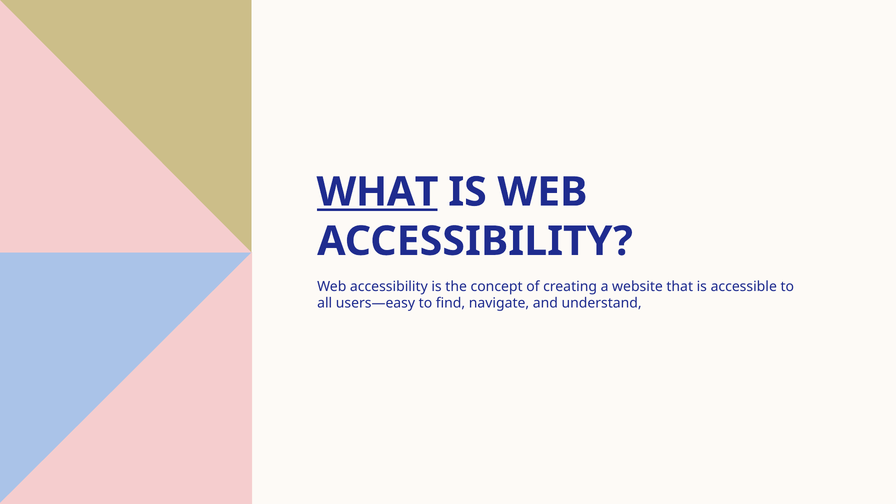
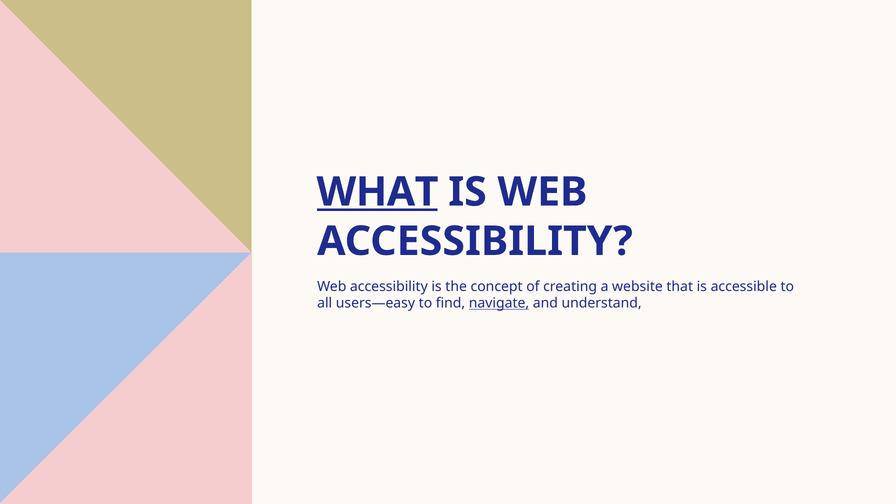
navigate underline: none -> present (499, 303)
